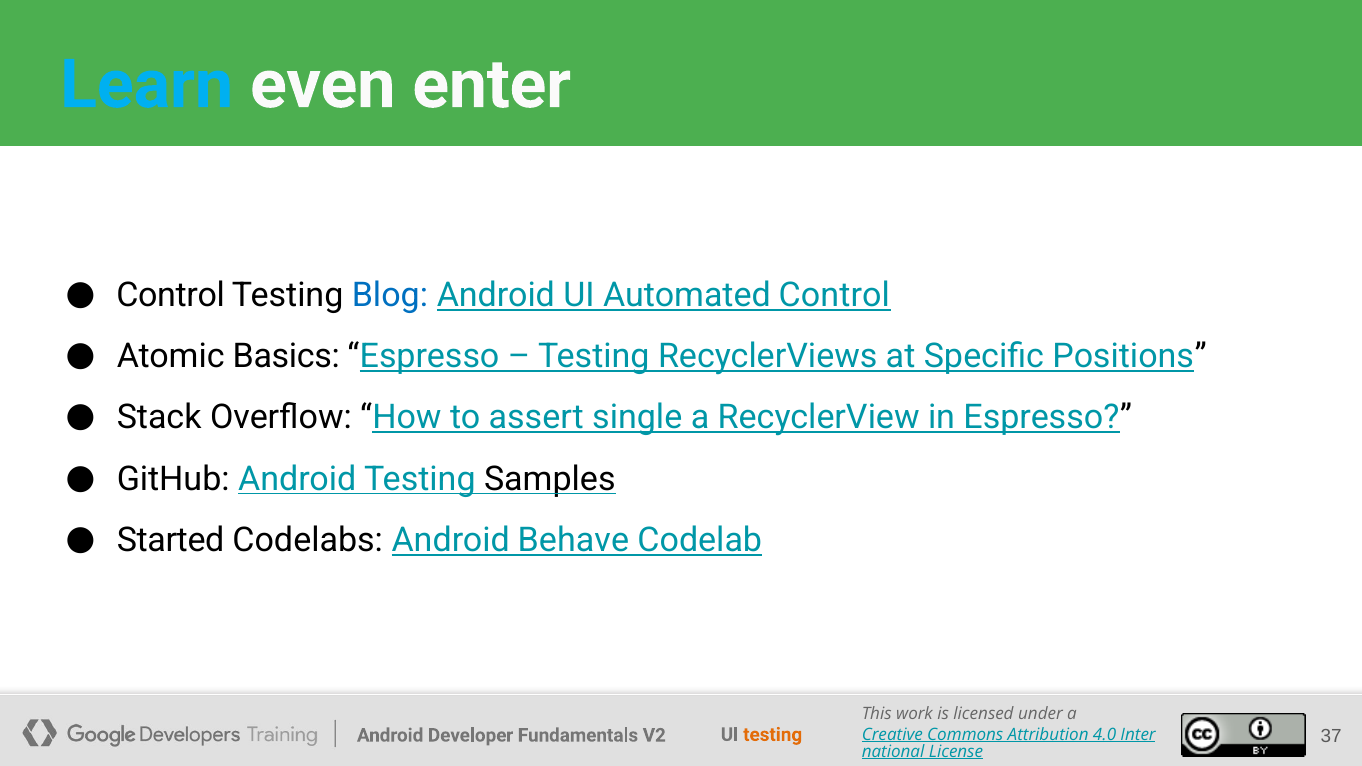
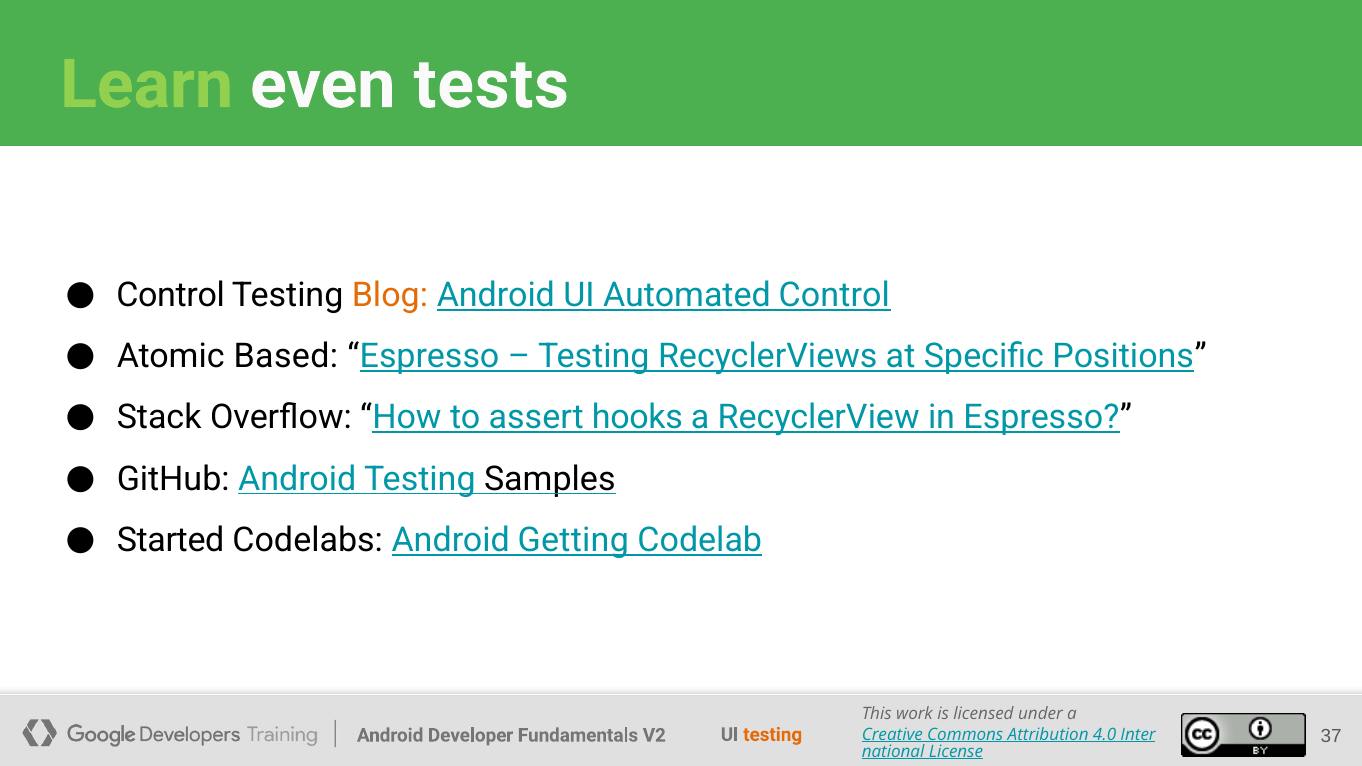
Learn colour: light blue -> light green (147, 85)
enter: enter -> tests (491, 85)
Blog colour: blue -> orange (390, 295)
Basics: Basics -> Based (286, 356)
single: single -> hooks (637, 418)
Behave: Behave -> Getting (573, 540)
